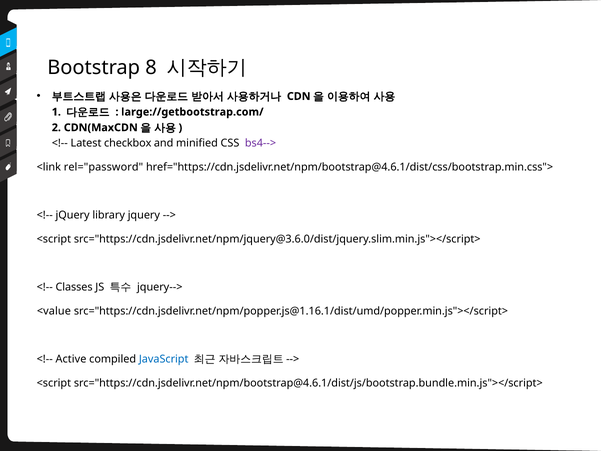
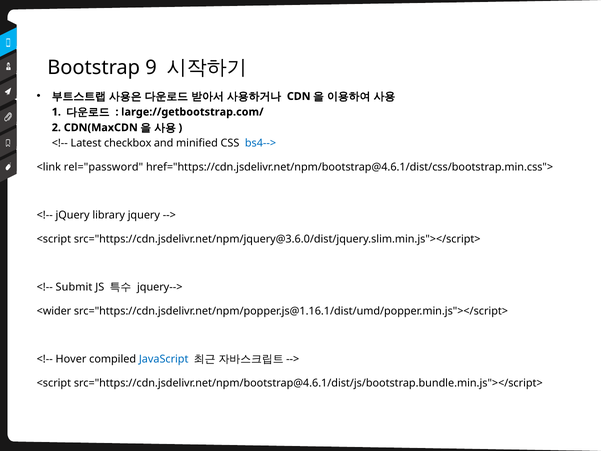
8: 8 -> 9 (151, 67)
bs4--> colour: purple -> blue (261, 143)
Classes: Classes -> Submit (74, 287)
<value: <value -> <wider (54, 311)
Active: Active -> Hover (71, 359)
